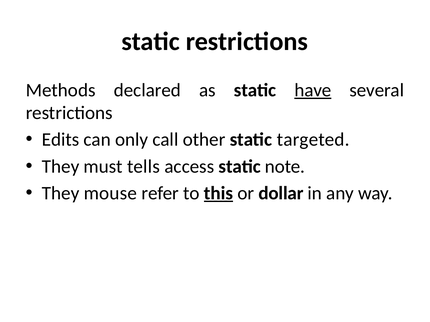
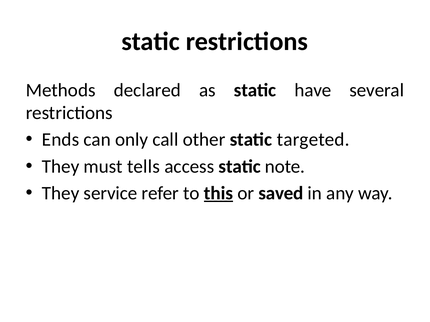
have underline: present -> none (313, 90)
Edits: Edits -> Ends (61, 140)
mouse: mouse -> service (110, 193)
dollar: dollar -> saved (281, 193)
